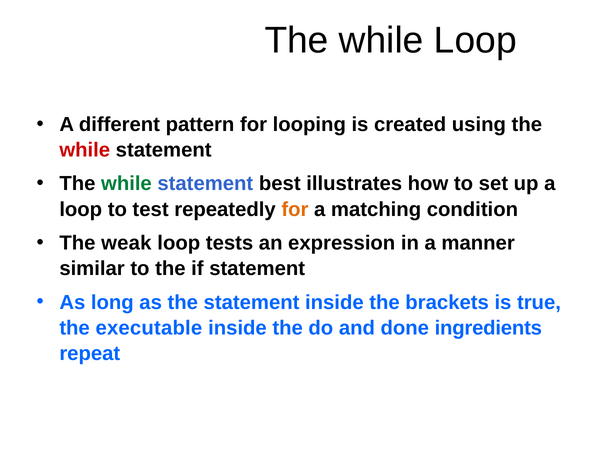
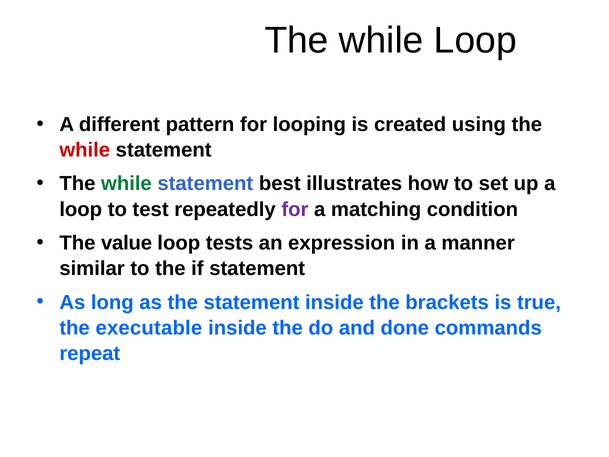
for colour: orange -> purple (295, 209)
weak: weak -> value (127, 243)
ingredients: ingredients -> commands (488, 328)
